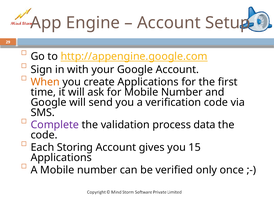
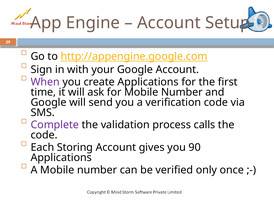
When colour: orange -> purple (45, 82)
data: data -> calls (204, 125)
15: 15 -> 90 (195, 148)
